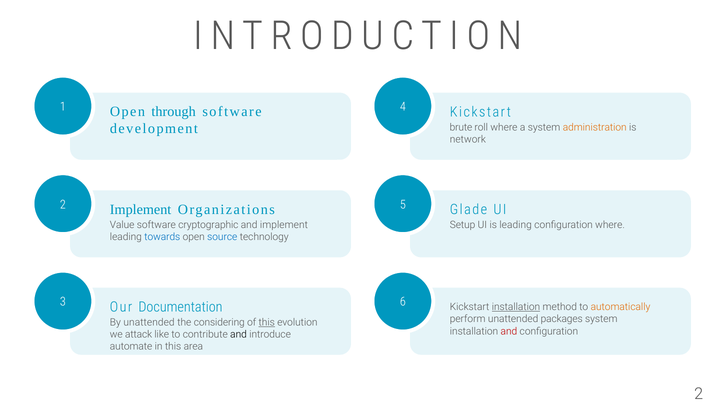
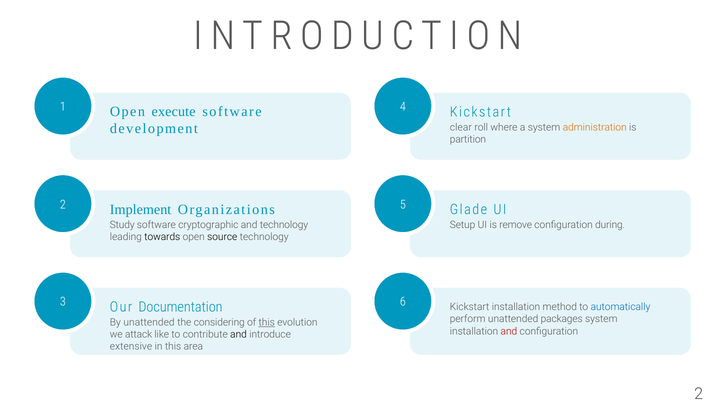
through: through -> execute (174, 112)
brute: brute -> clear (461, 127)
network: network -> partition (468, 139)
Value: Value -> Study (122, 225)
and implement: implement -> technology (284, 225)
is leading: leading -> remove (516, 225)
configuration where: where -> during (610, 225)
towards colour: blue -> black (162, 237)
source colour: blue -> black (222, 237)
installation underline: present -> none (516, 307)
automatically colour: orange -> blue (620, 307)
automate: automate -> extensive (131, 346)
